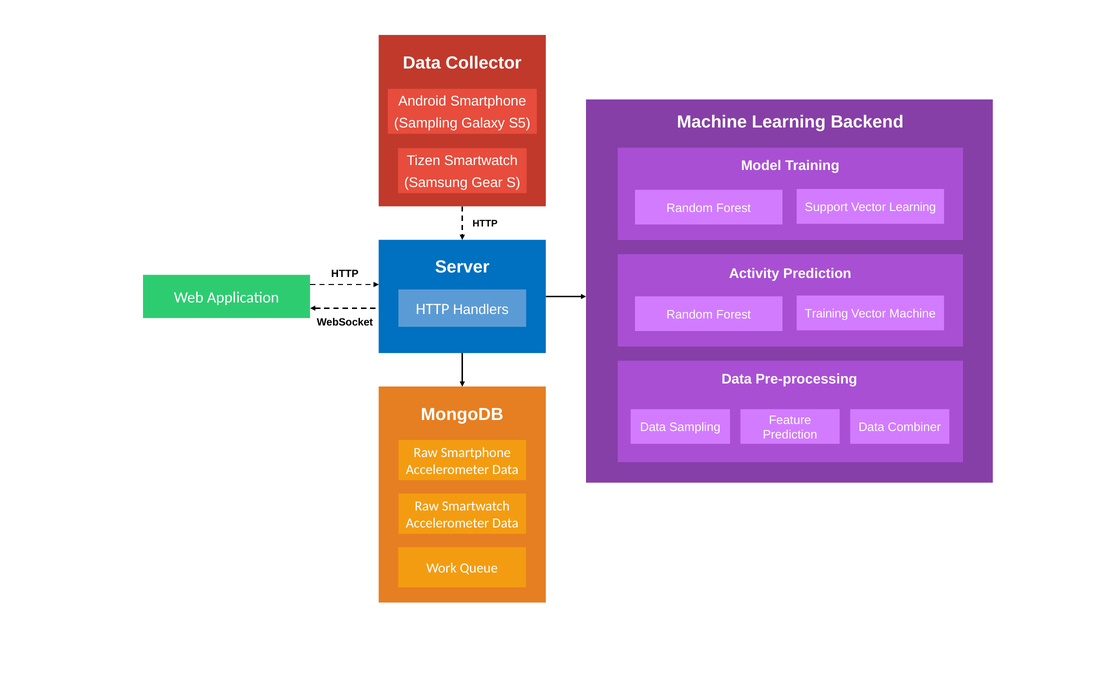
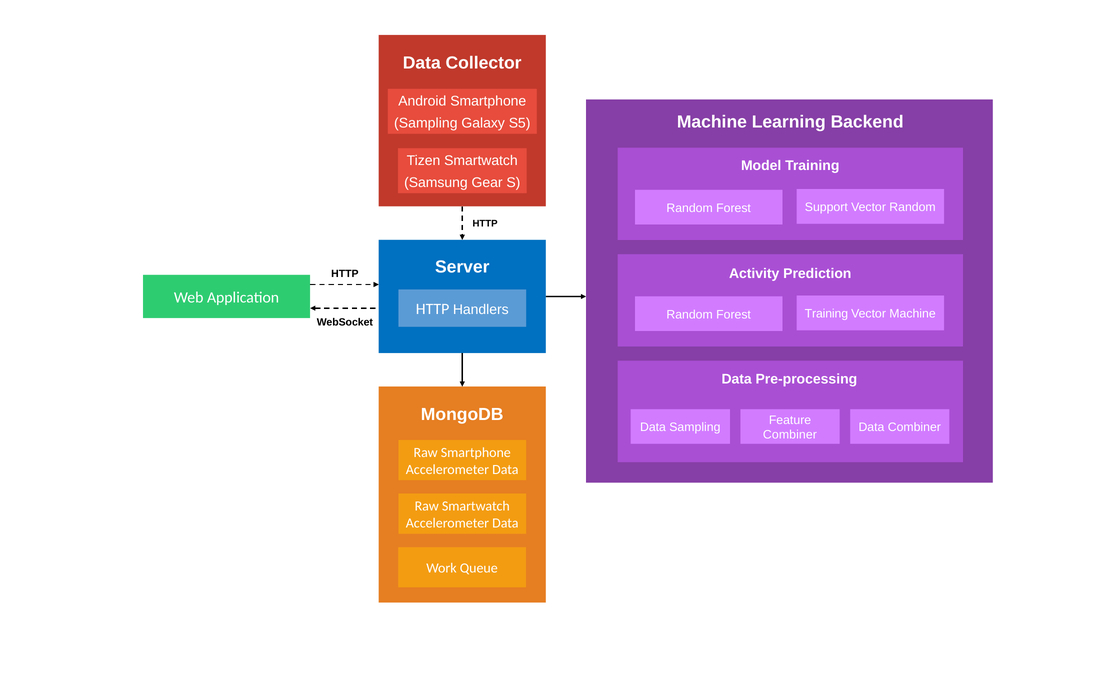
Vector Learning: Learning -> Random (913, 207)
Prediction: Prediction -> Combiner (790, 435)
